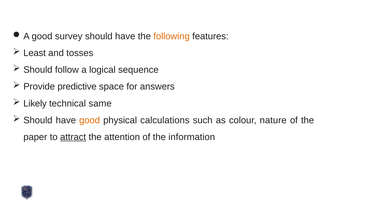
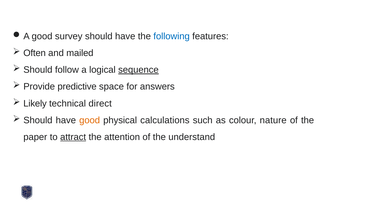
following colour: orange -> blue (172, 36)
Least: Least -> Often (35, 53)
tosses: tosses -> mailed (80, 53)
sequence underline: none -> present (138, 70)
same: same -> direct (100, 103)
information: information -> understand (192, 137)
